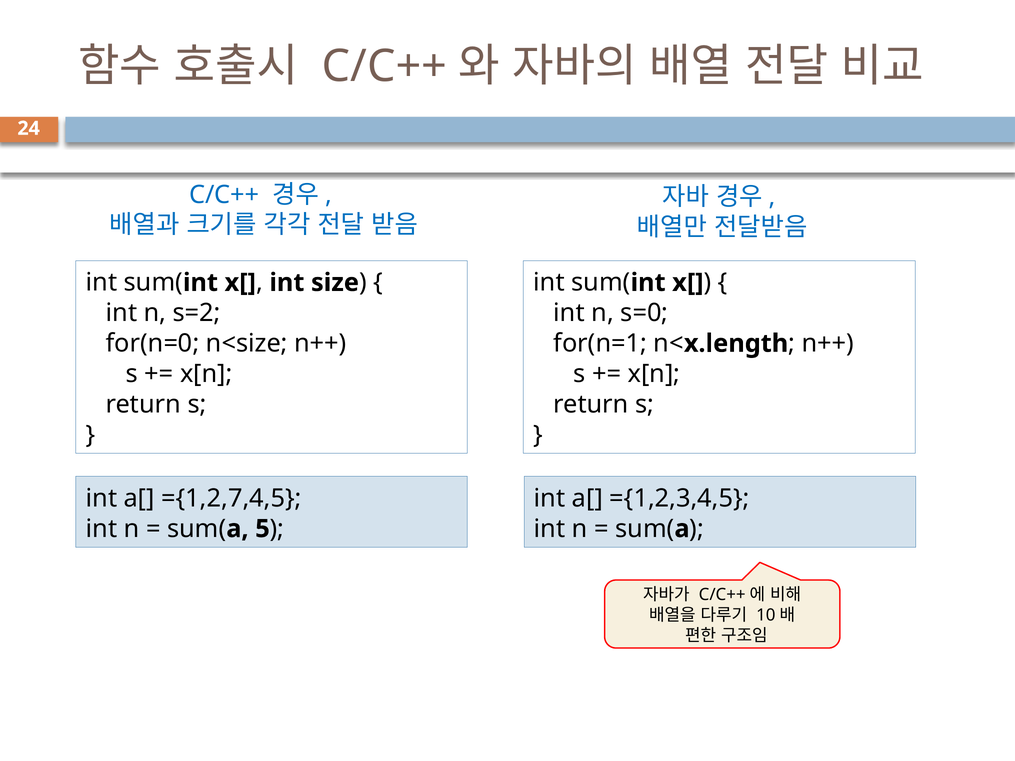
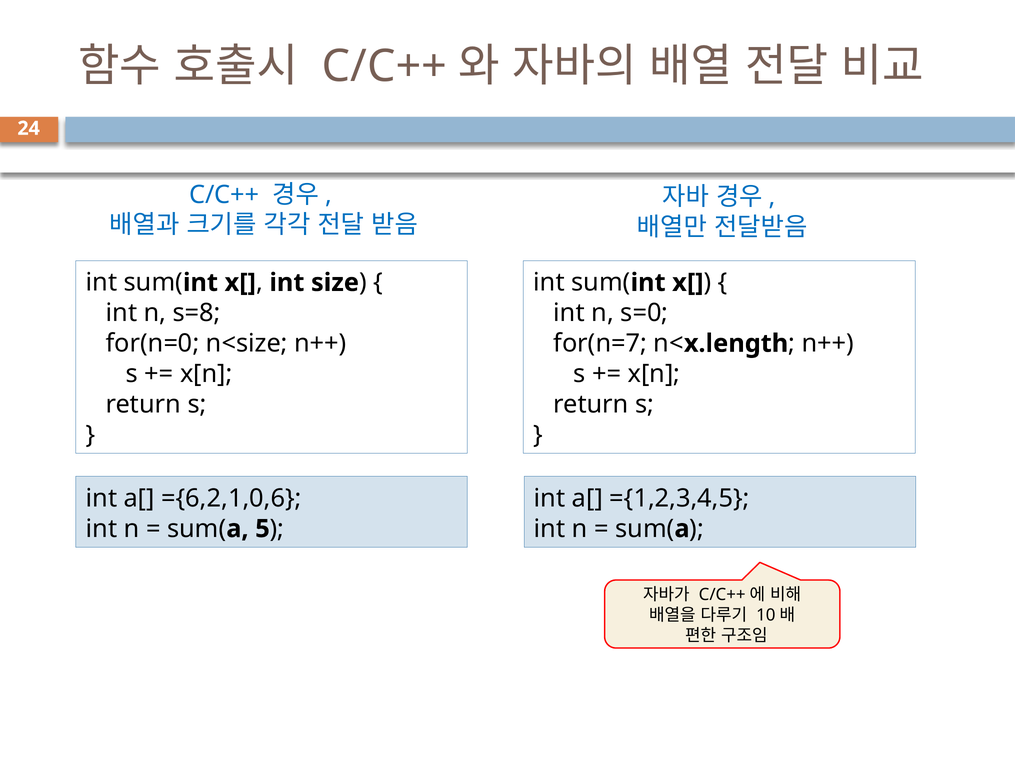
s=2: s=2 -> s=8 (197, 313)
for(n=1: for(n=1 -> for(n=7 (600, 344)
={1,2,7,4,5: ={1,2,7,4,5 -> ={6,2,1,0,6 (231, 498)
